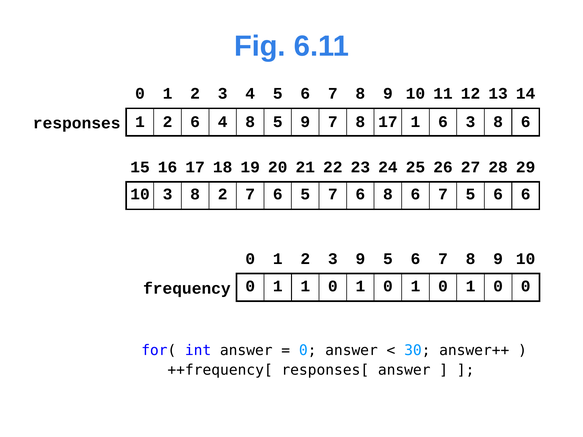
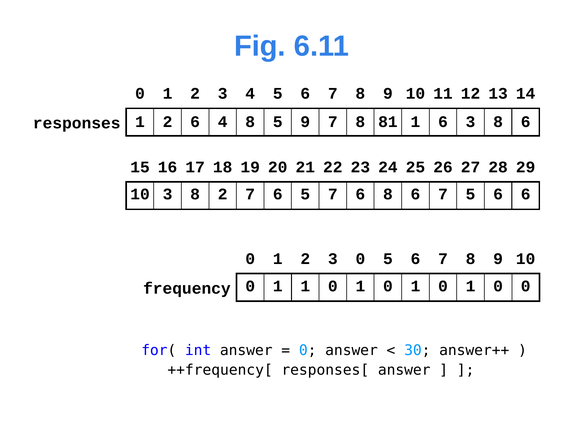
8 17: 17 -> 81 (388, 122)
3 9: 9 -> 0 (360, 259)
